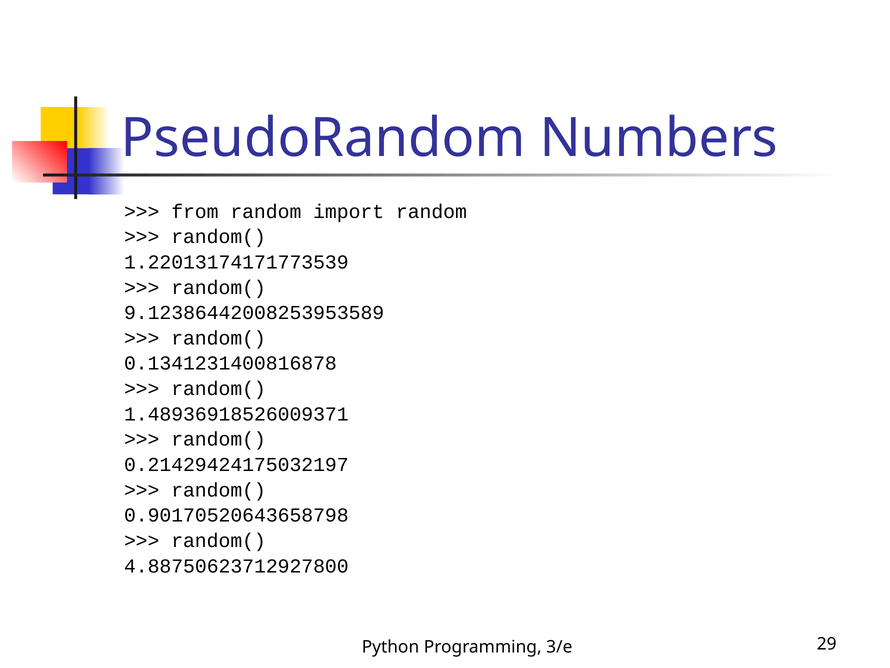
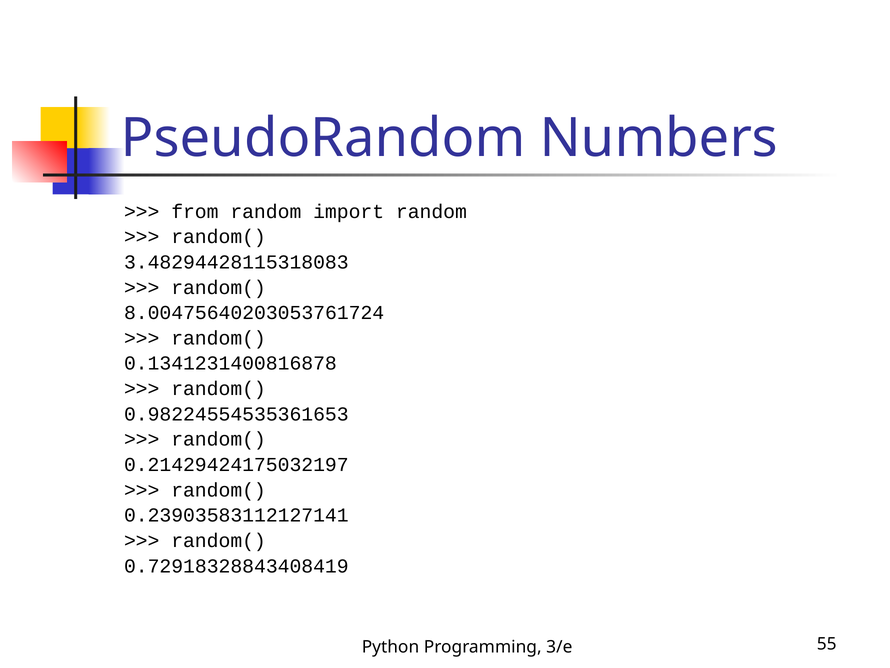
1.22013174171773539: 1.22013174171773539 -> 3.48294428115318083 (236, 262)
9.12386442008253953589: 9.12386442008253953589 -> 8.00475640203053761724 (254, 313)
1.48936918526009371: 1.48936918526009371 -> 0.98224554535361653 (236, 414)
0.90170520643658798: 0.90170520643658798 -> 0.23903583112127141 (236, 515)
4.88750623712927800: 4.88750623712927800 -> 0.72918328843408419 (236, 566)
29: 29 -> 55 (827, 644)
